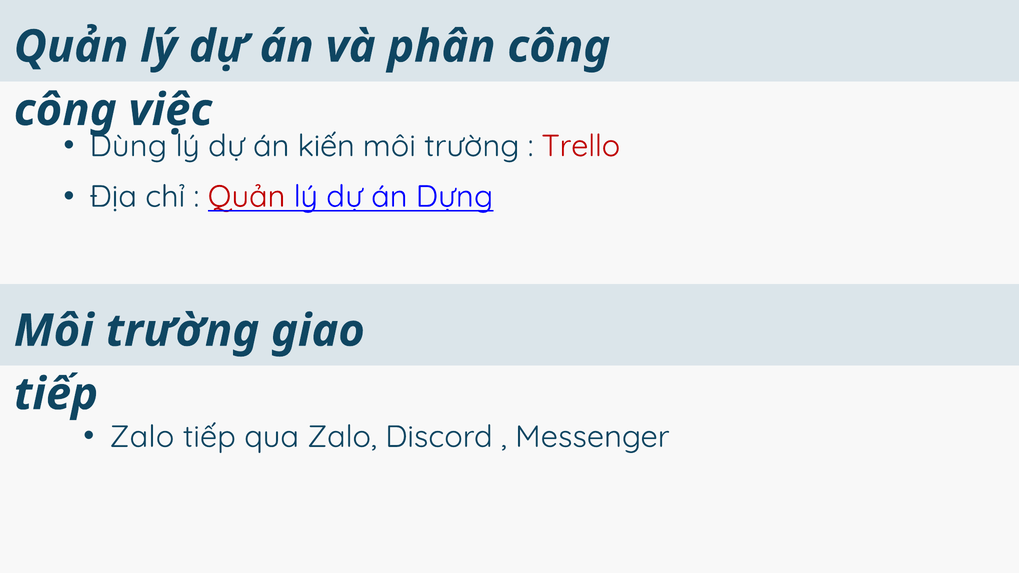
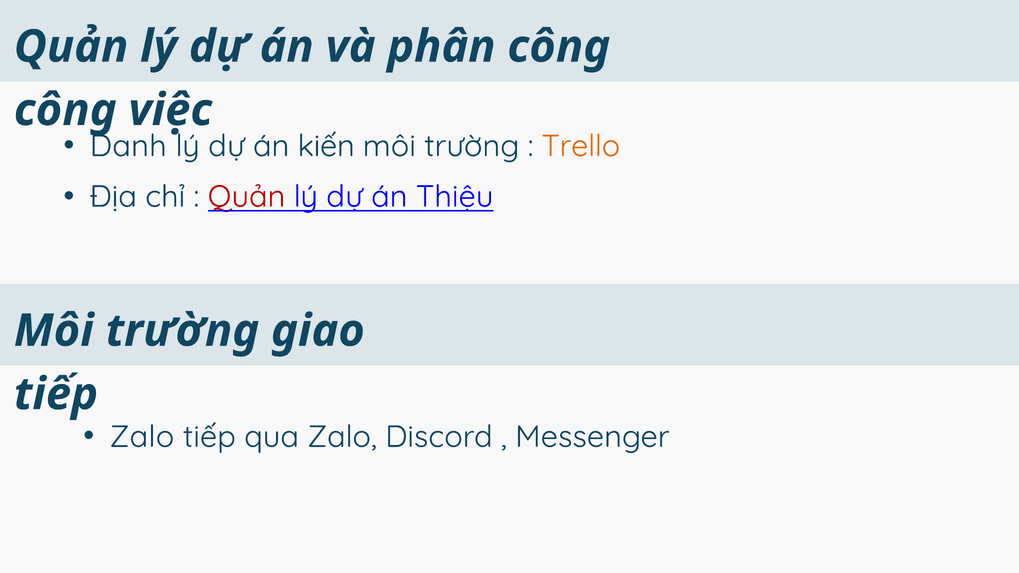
Dùng: Dùng -> Danh (128, 146)
Trello colour: red -> orange (581, 146)
Dựng: Dựng -> Thiệu (455, 197)
